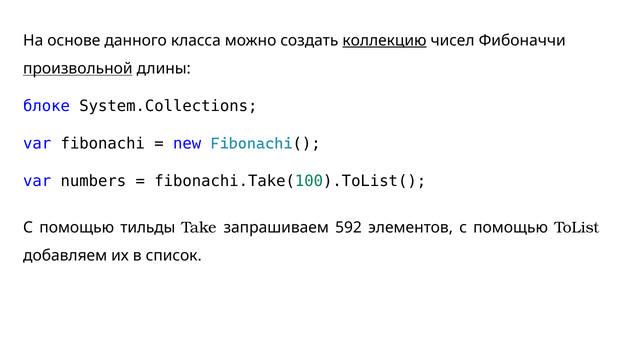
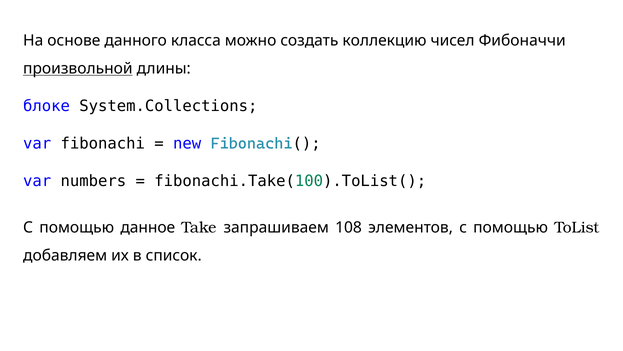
коллекцию underline: present -> none (384, 40)
тильды: тильды -> данное (148, 227)
592: 592 -> 108 (349, 227)
